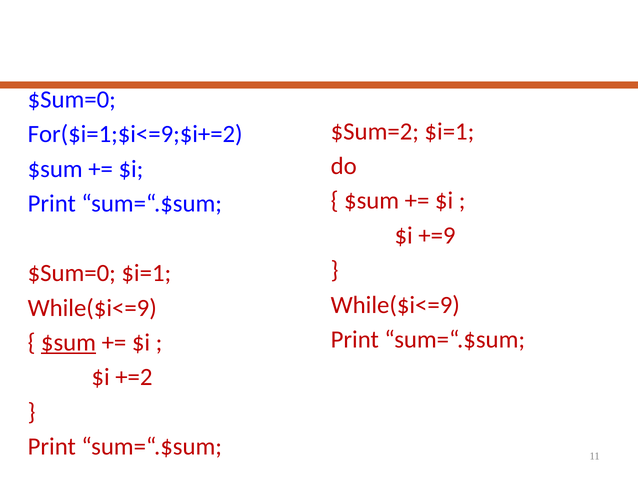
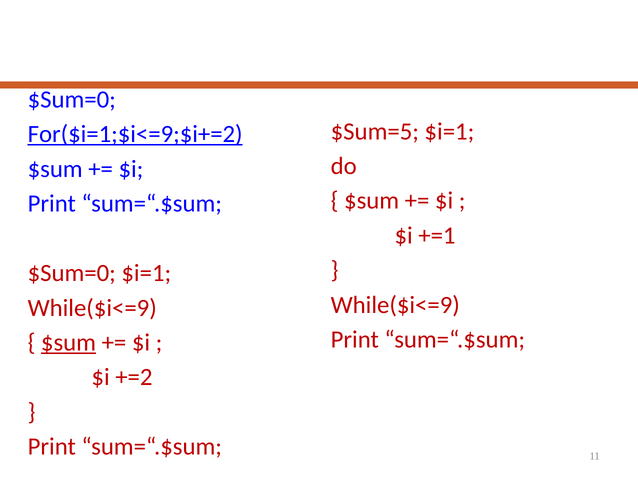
$Sum=2: $Sum=2 -> $Sum=5 (375, 131)
For($i=1;$i<=9;$i+=2 underline: none -> present (135, 134)
+=9: +=9 -> +=1 (437, 236)
